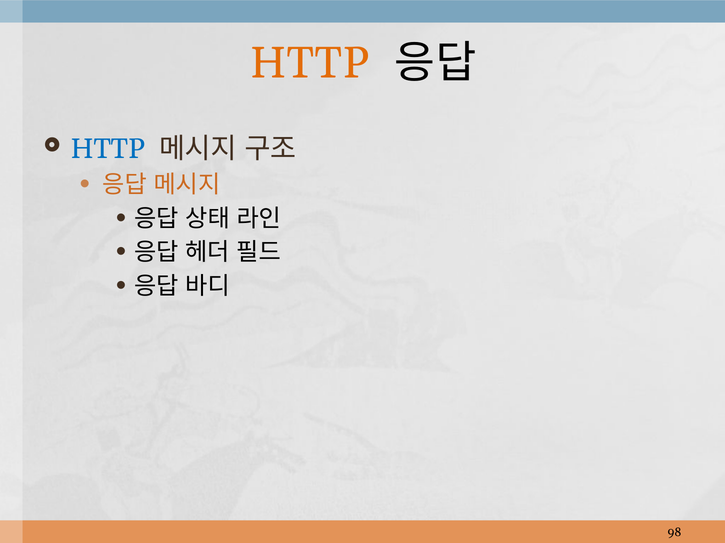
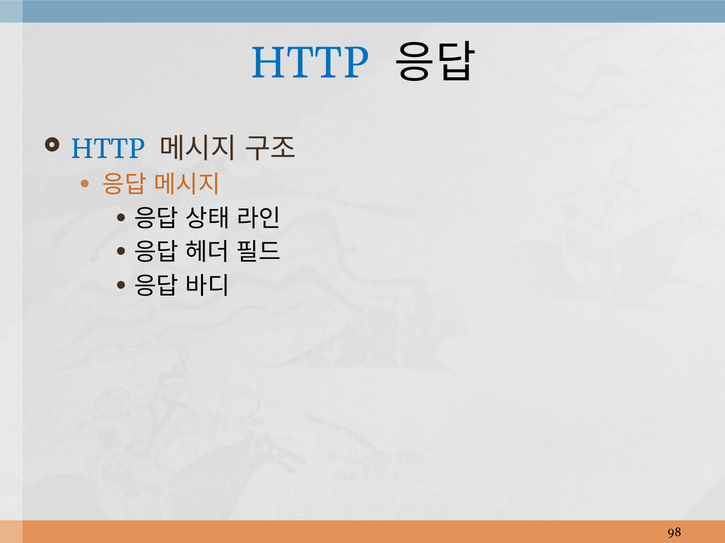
HTTP colour: orange -> blue (310, 63)
